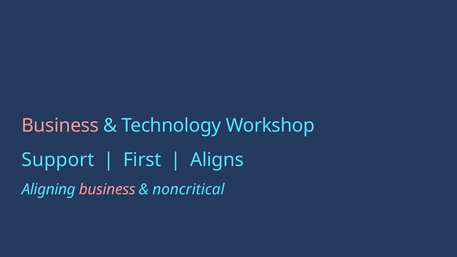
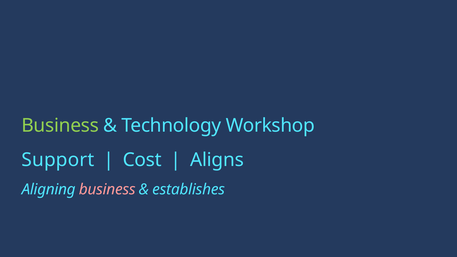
Business colour: pink -> light green (60, 126)
First: First -> Cost (142, 160)
noncritical: noncritical -> establishes (189, 189)
